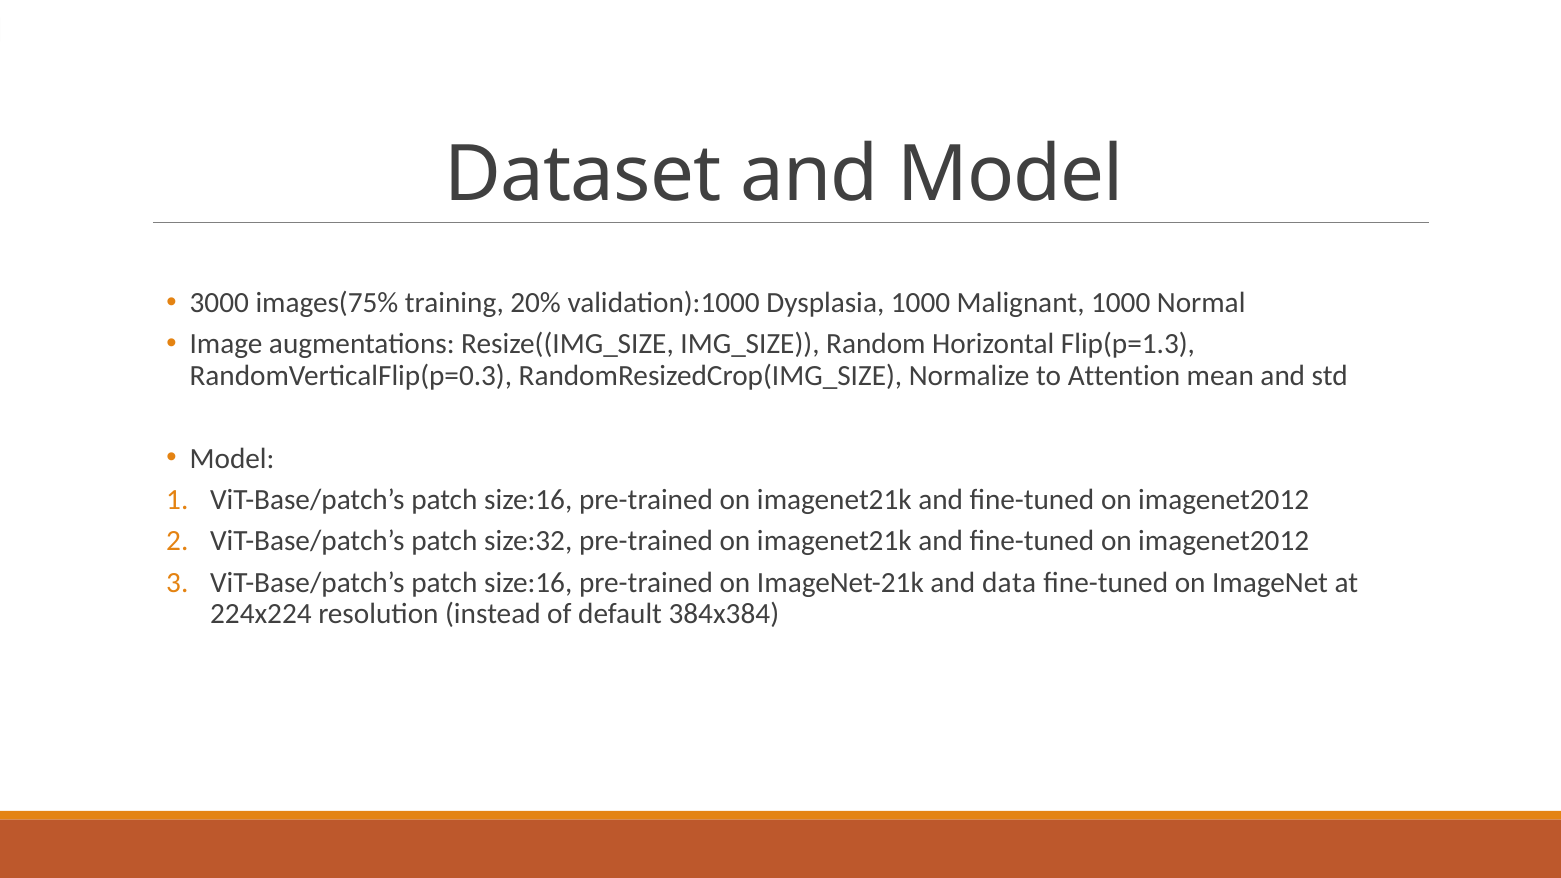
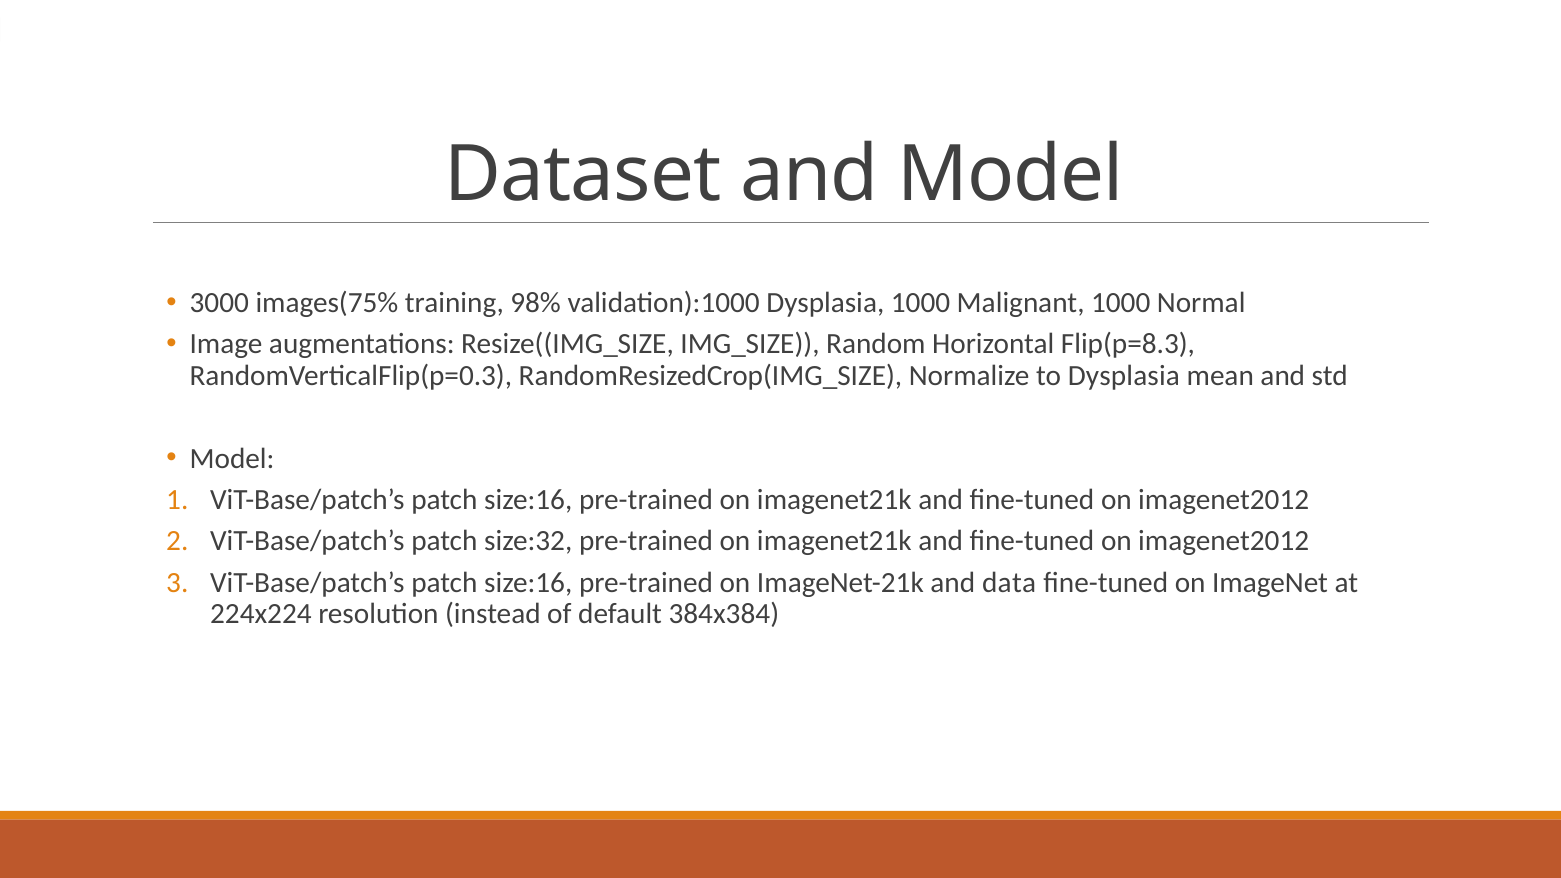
20%: 20% -> 98% (536, 303)
Flip(p=1.3: Flip(p=1.3 -> Flip(p=8.3 (1128, 344)
to Attention: Attention -> Dysplasia (1124, 376)
